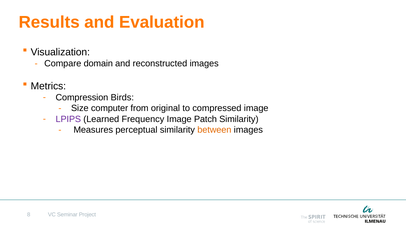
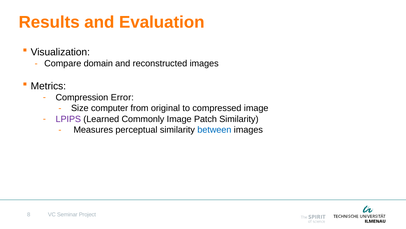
Birds: Birds -> Error (122, 97)
Frequency: Frequency -> Commonly (143, 119)
between colour: orange -> blue (214, 130)
